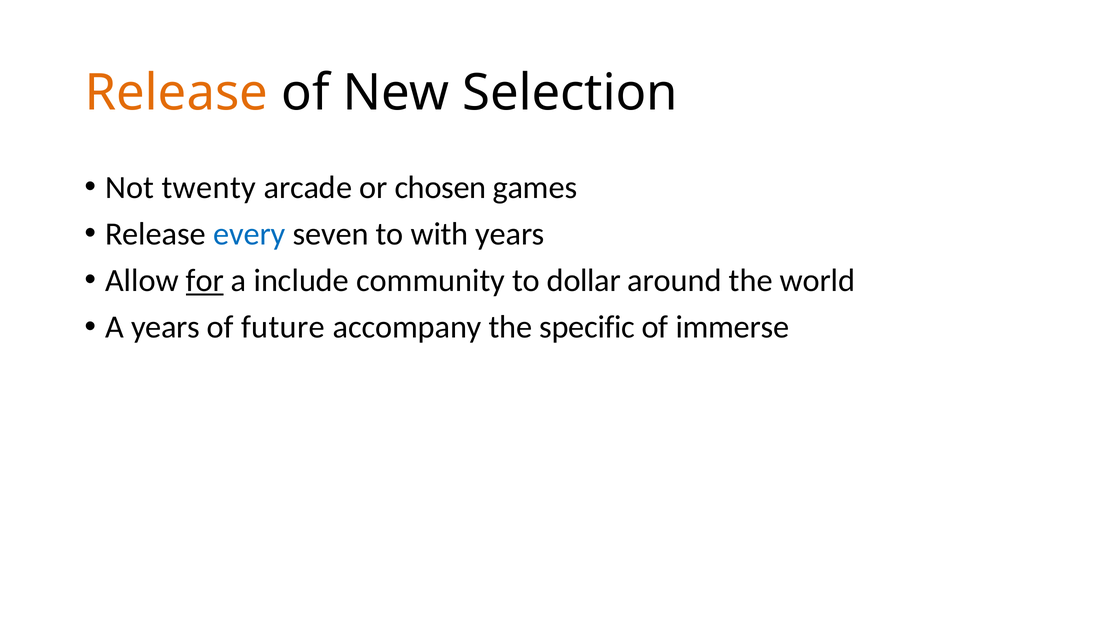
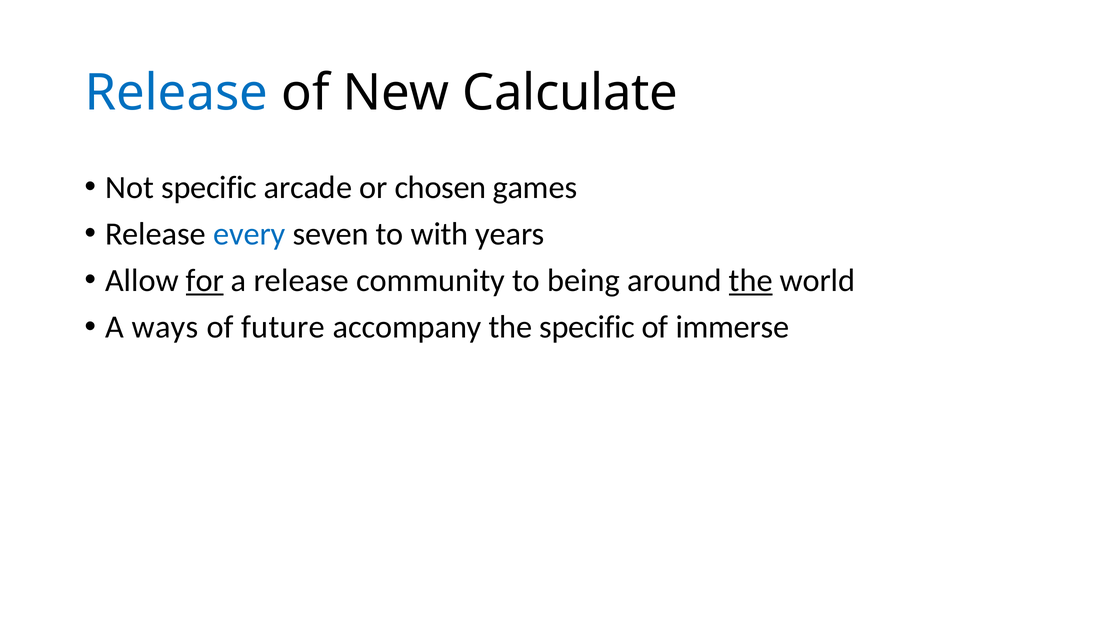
Release colour: orange -> blue (176, 93)
Selection: Selection -> Calculate (570, 93)
Not twenty: twenty -> specific (209, 188)
a include: include -> release (301, 280)
dollar: dollar -> being (584, 280)
the underline: none -> present (751, 280)
A years: years -> ways (165, 327)
